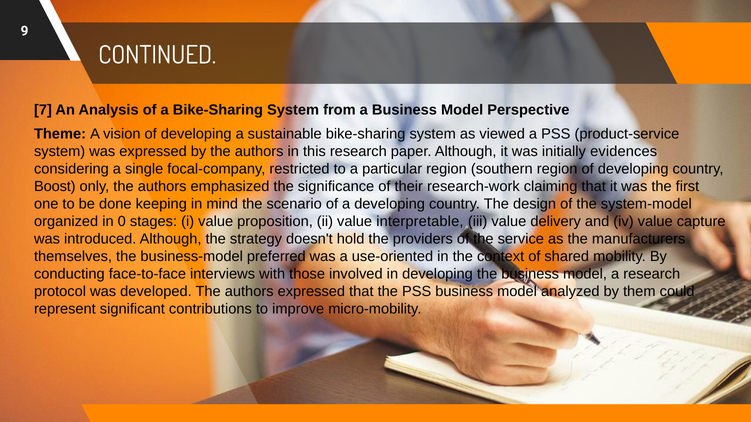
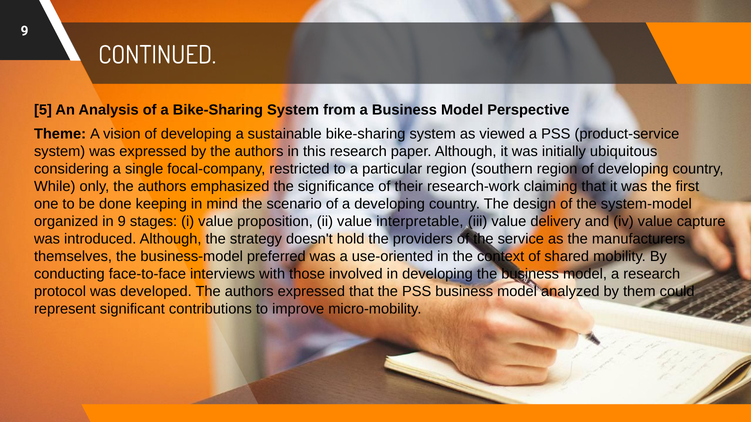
7: 7 -> 5 (43, 110)
evidences: evidences -> ubiquitous (624, 152)
Boost: Boost -> While (55, 187)
in 0: 0 -> 9 (122, 222)
